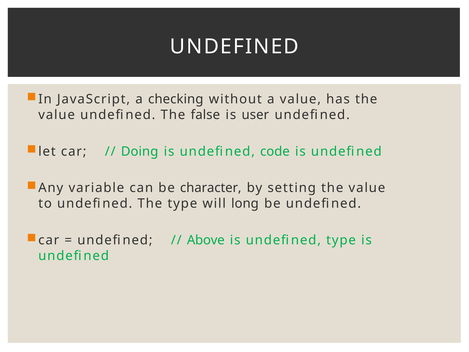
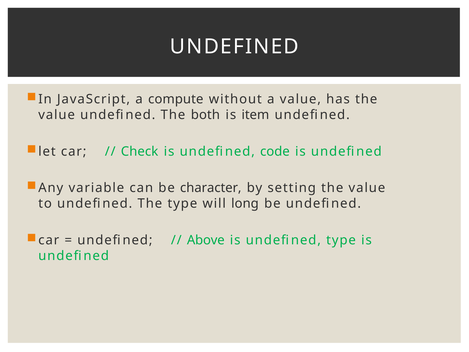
checking: checking -> compute (176, 99)
false: false -> both (205, 115)
user: user -> item (255, 115)
Doing: Doing -> Check (140, 151)
